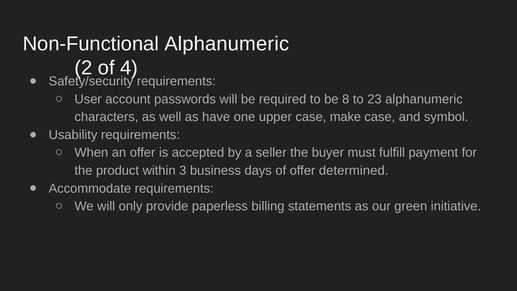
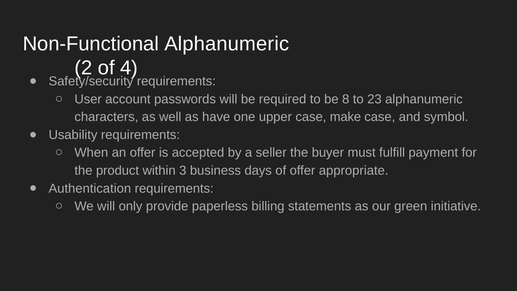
determined: determined -> appropriate (354, 170)
Accommodate: Accommodate -> Authentication (90, 188)
